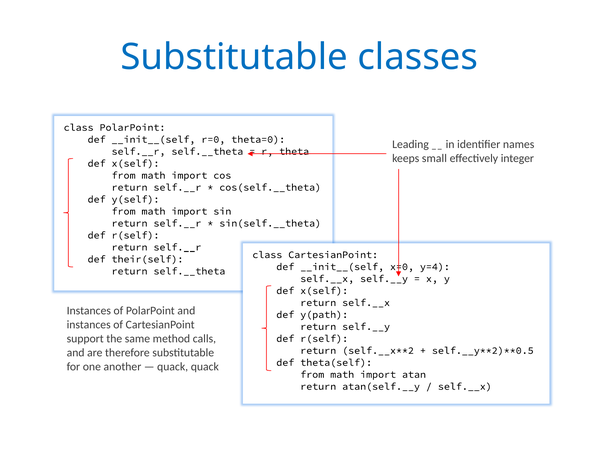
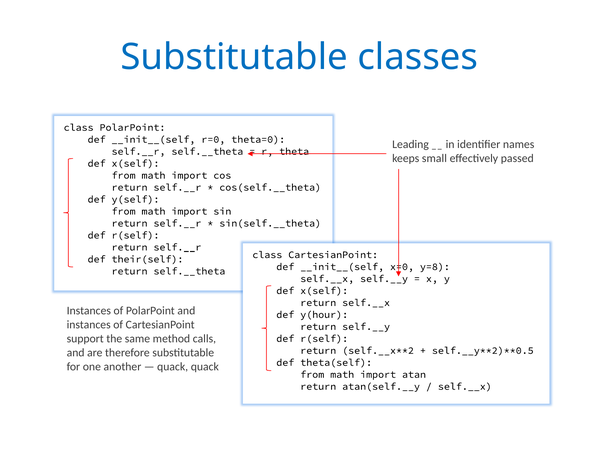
integer: integer -> passed (517, 158)
y=4: y=4 -> y=8 (435, 267)
y(path: y(path -> y(hour (324, 315)
